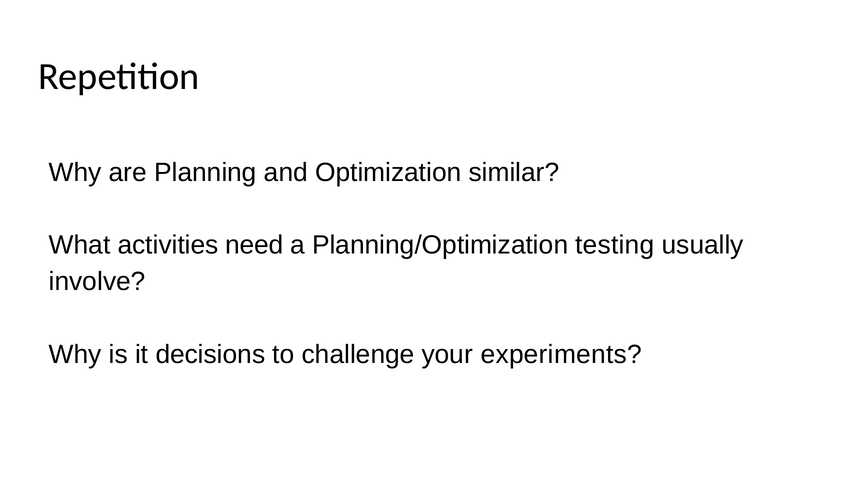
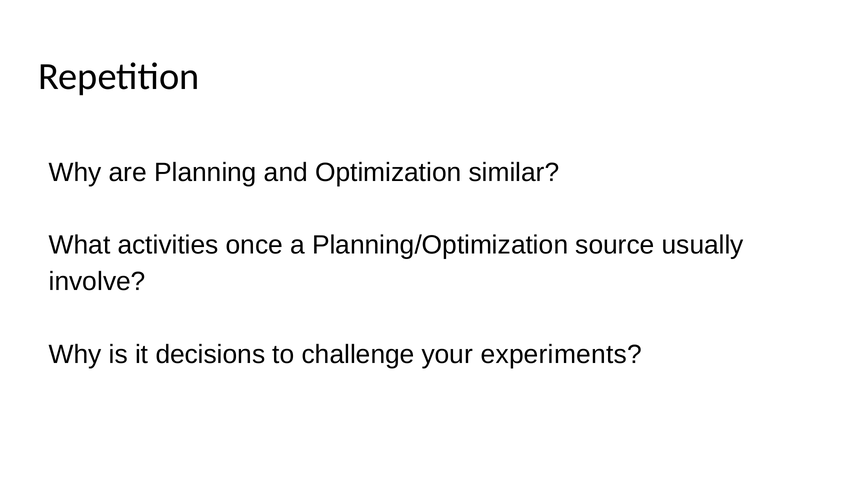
need: need -> once (254, 245)
testing: testing -> source (615, 245)
